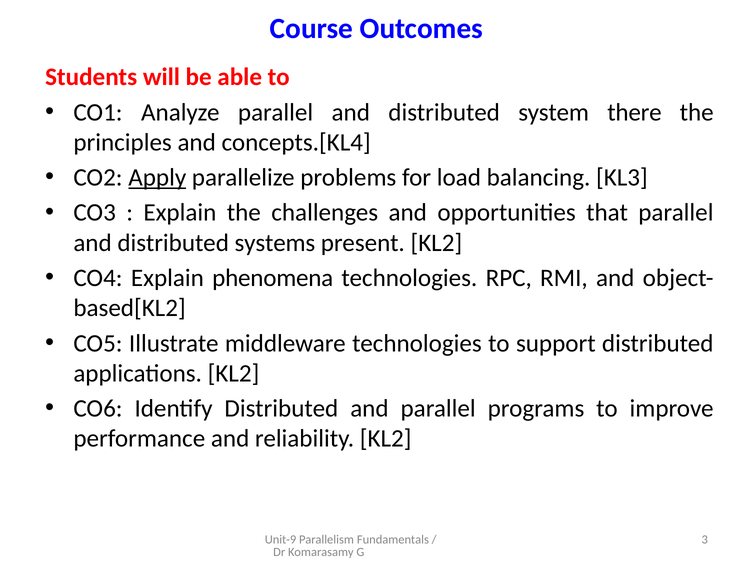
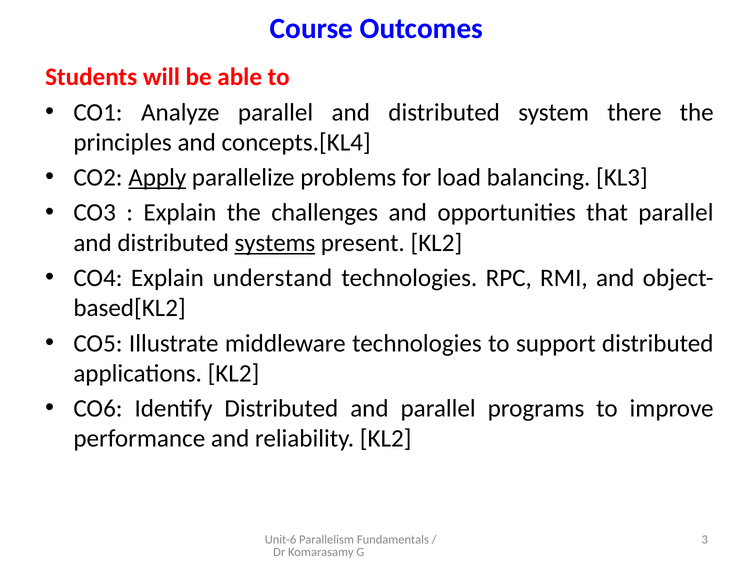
systems underline: none -> present (275, 243)
phenomena: phenomena -> understand (272, 278)
Unit-9: Unit-9 -> Unit-6 (281, 539)
